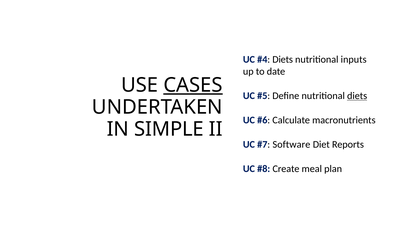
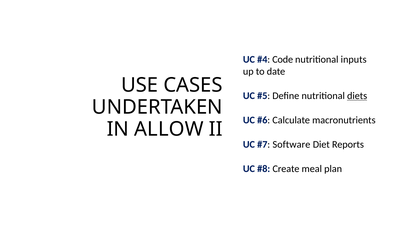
Diets: Diets -> Code (283, 59)
CASES underline: present -> none (193, 85)
SIMPLE: SIMPLE -> ALLOW (169, 129)
